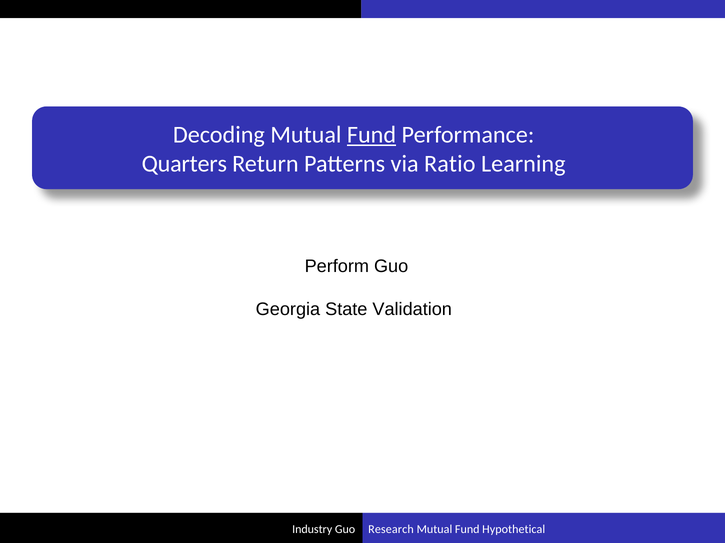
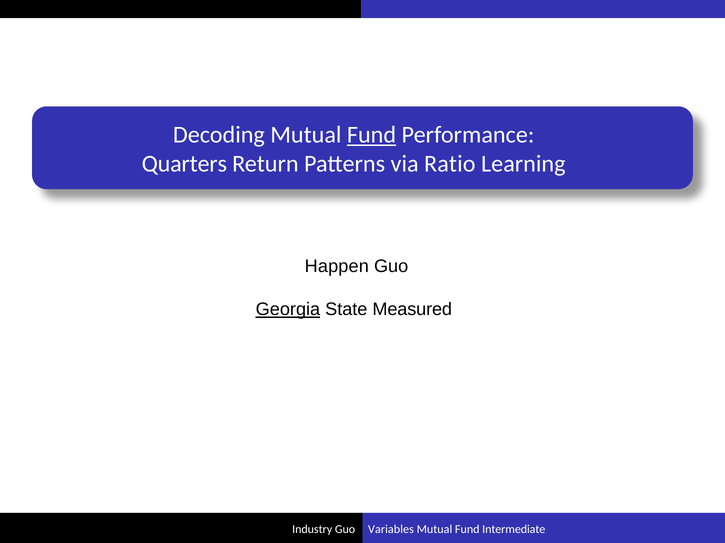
Perform: Perform -> Happen (337, 266)
Georgia underline: none -> present (288, 310)
Validation: Validation -> Measured (412, 310)
Research: Research -> Variables (391, 530)
Hypothetical: Hypothetical -> Intermediate (514, 530)
